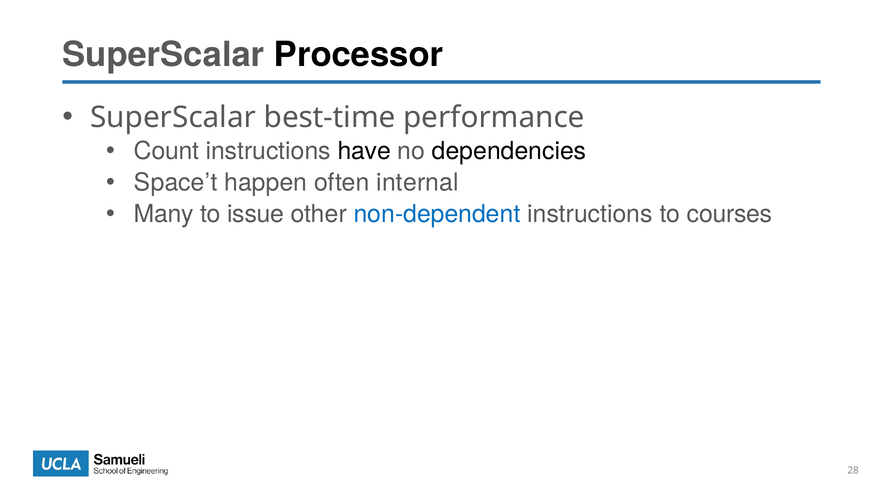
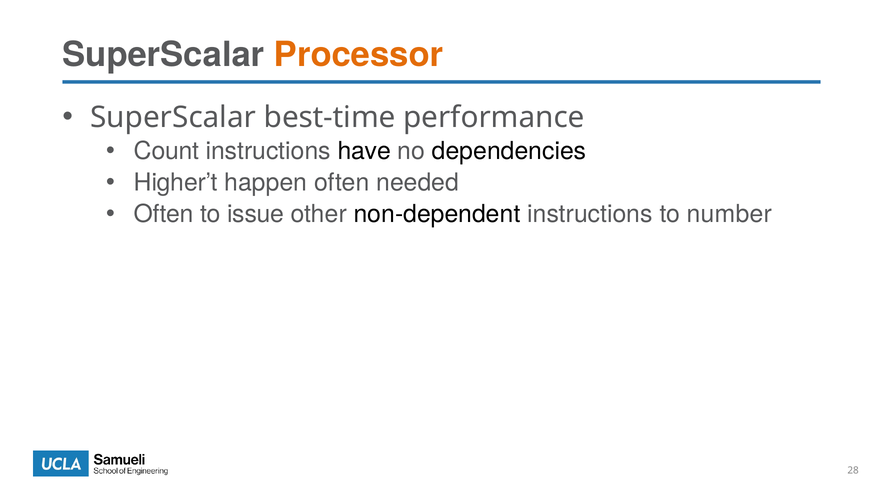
Processor colour: black -> orange (359, 55)
Space’t: Space’t -> Higher’t (176, 183)
internal: internal -> needed (418, 183)
Many: Many -> Often (164, 214)
non-dependent colour: blue -> black (437, 214)
courses: courses -> number (729, 214)
